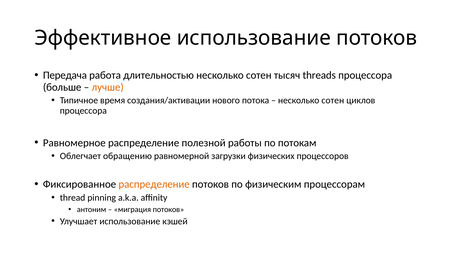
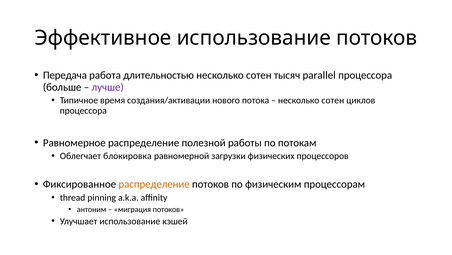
threads: threads -> parallel (319, 75)
лучше colour: orange -> purple (108, 87)
обращению: обращению -> блокировка (127, 156)
